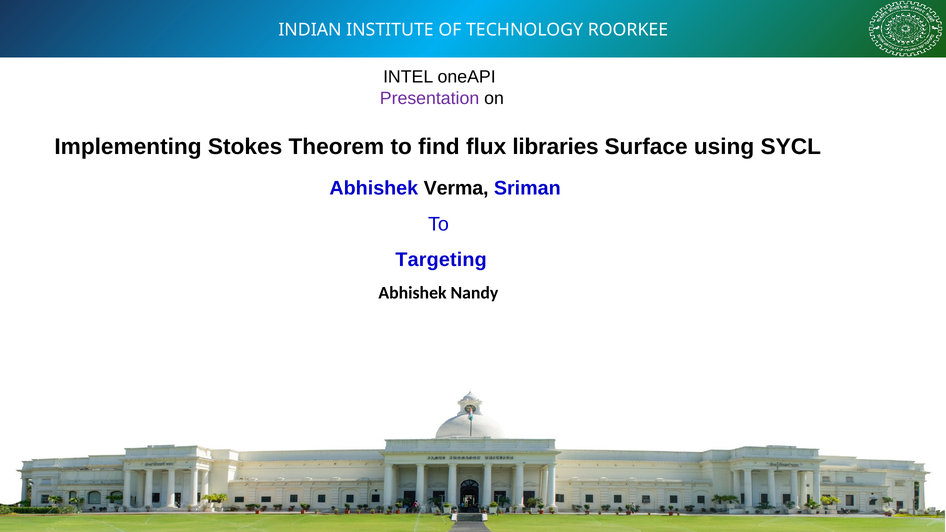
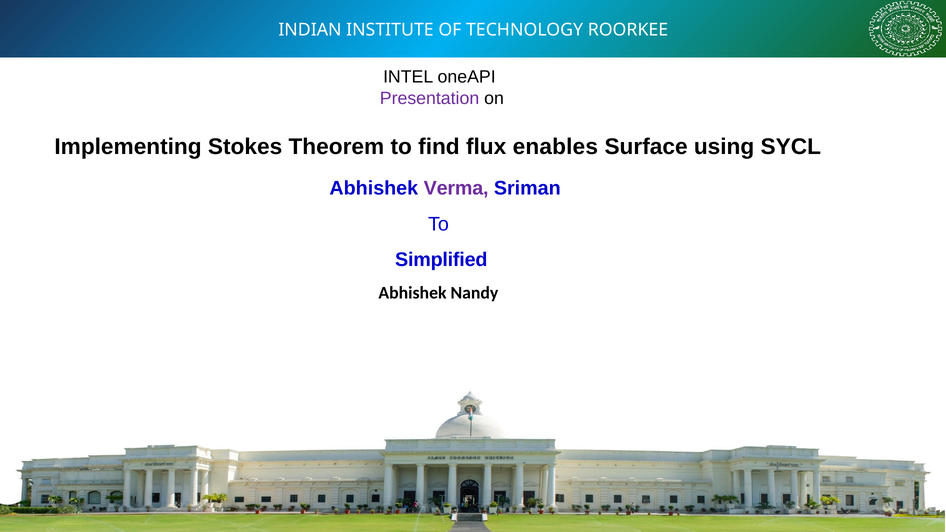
libraries: libraries -> enables (555, 147)
Verma colour: black -> purple (456, 188)
Targeting: Targeting -> Simplified (441, 260)
